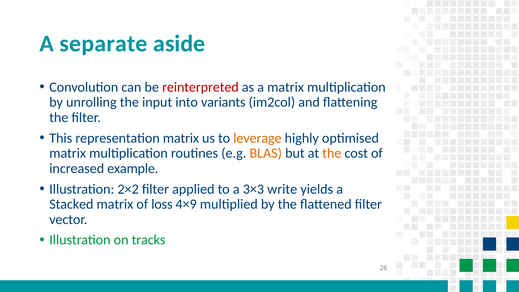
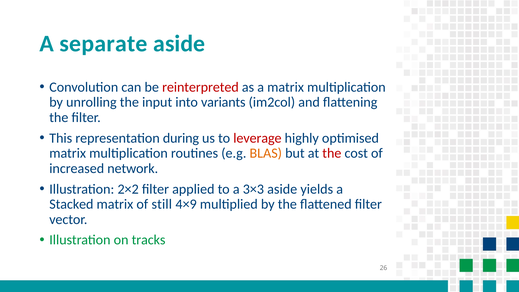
representation matrix: matrix -> during (181, 138)
leverage colour: orange -> red (257, 138)
the colour: orange -> red (332, 153)
example: example -> network (133, 168)
3×3 write: write -> aside (282, 189)
loss: loss -> still (162, 204)
